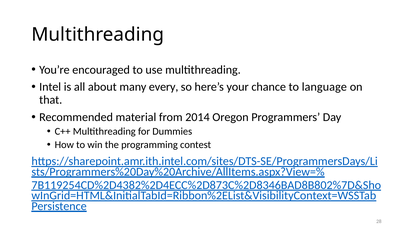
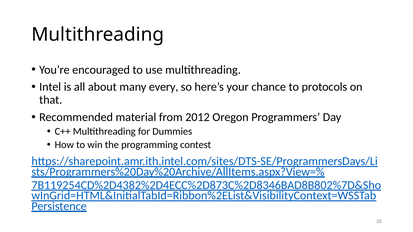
language: language -> protocols (324, 87)
2014: 2014 -> 2012 (198, 117)
